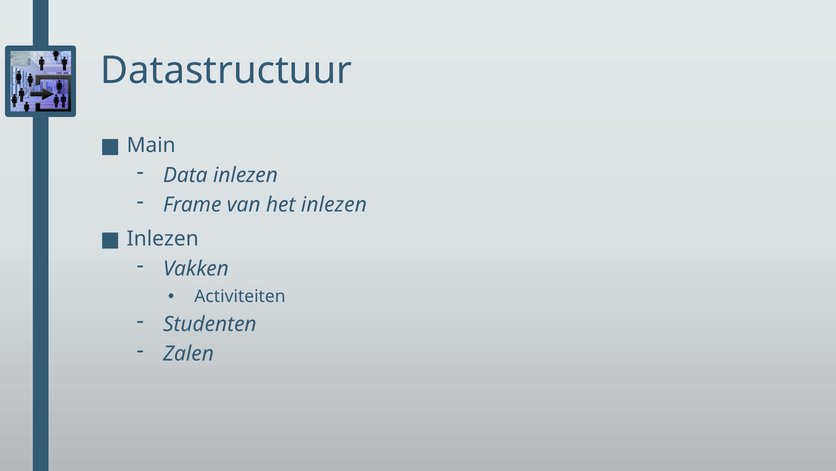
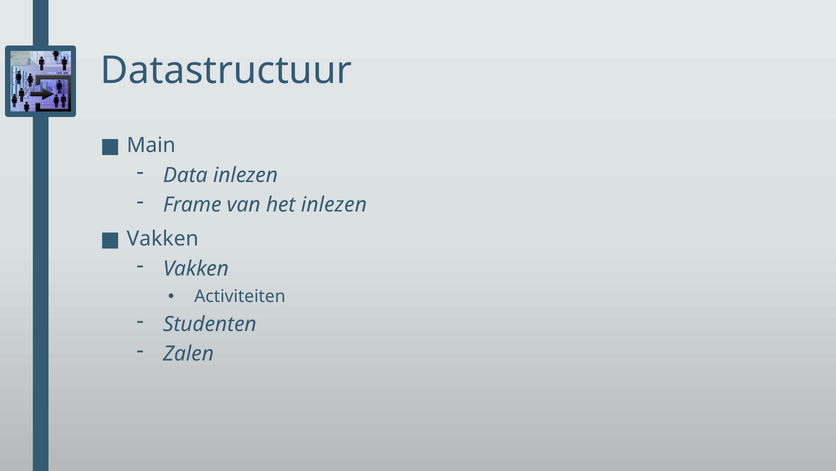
Inlezen: Inlezen -> Vakken (163, 239)
